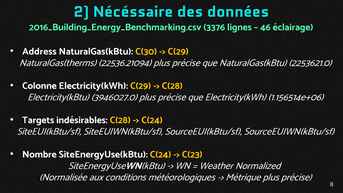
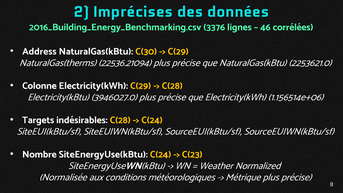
Nécéssaire: Nécéssaire -> Imprécises (133, 12)
éclairage: éclairage -> corrélées (293, 27)
